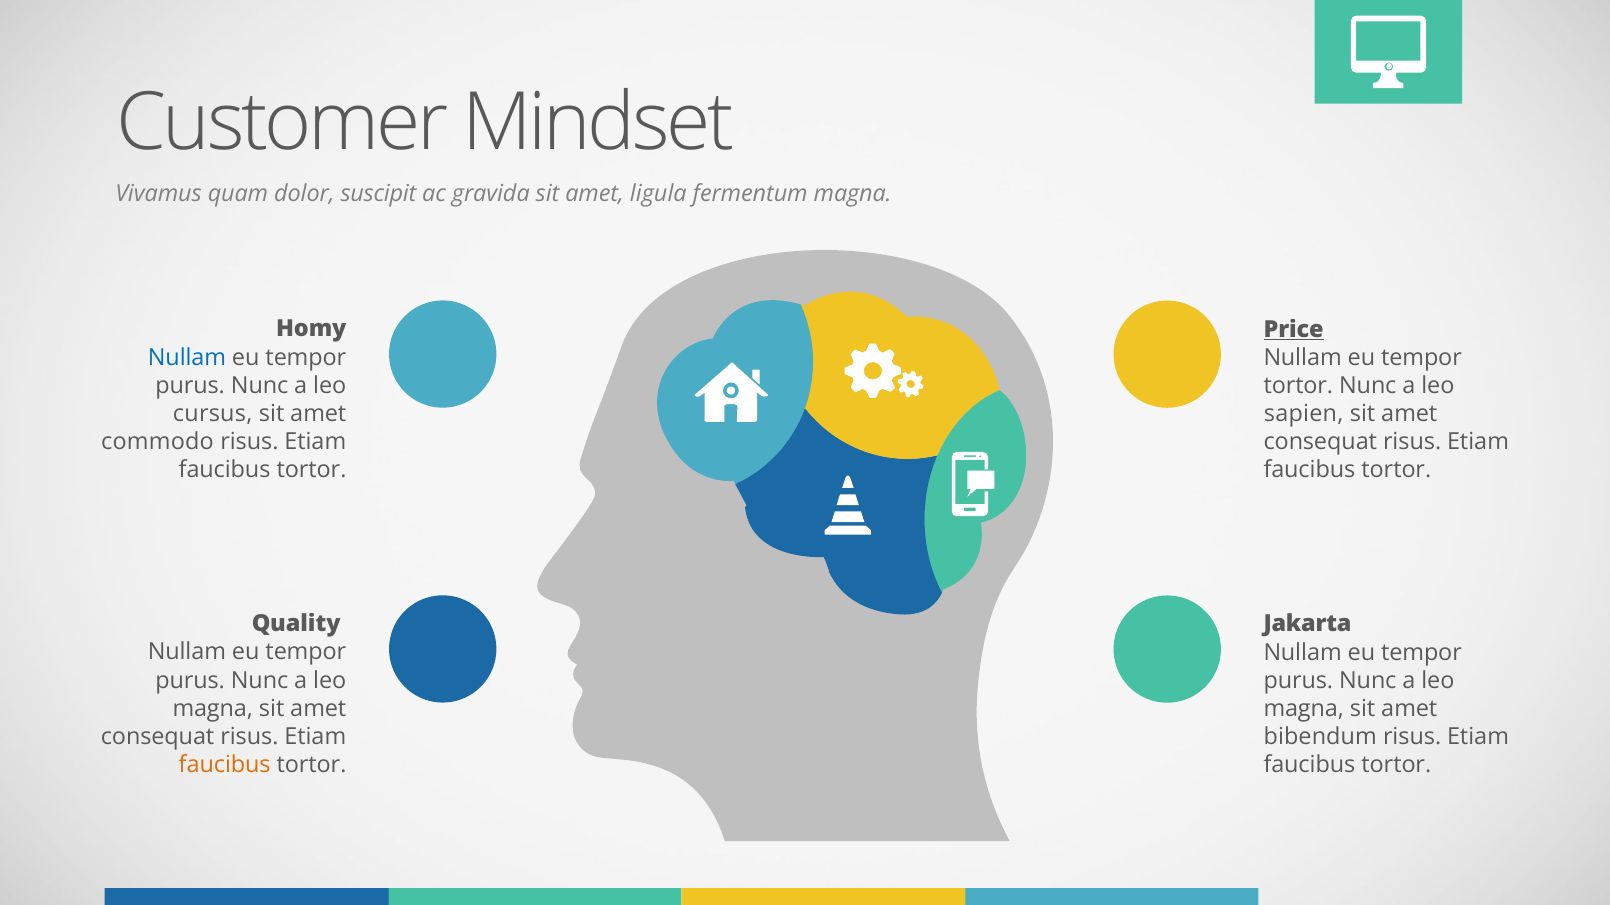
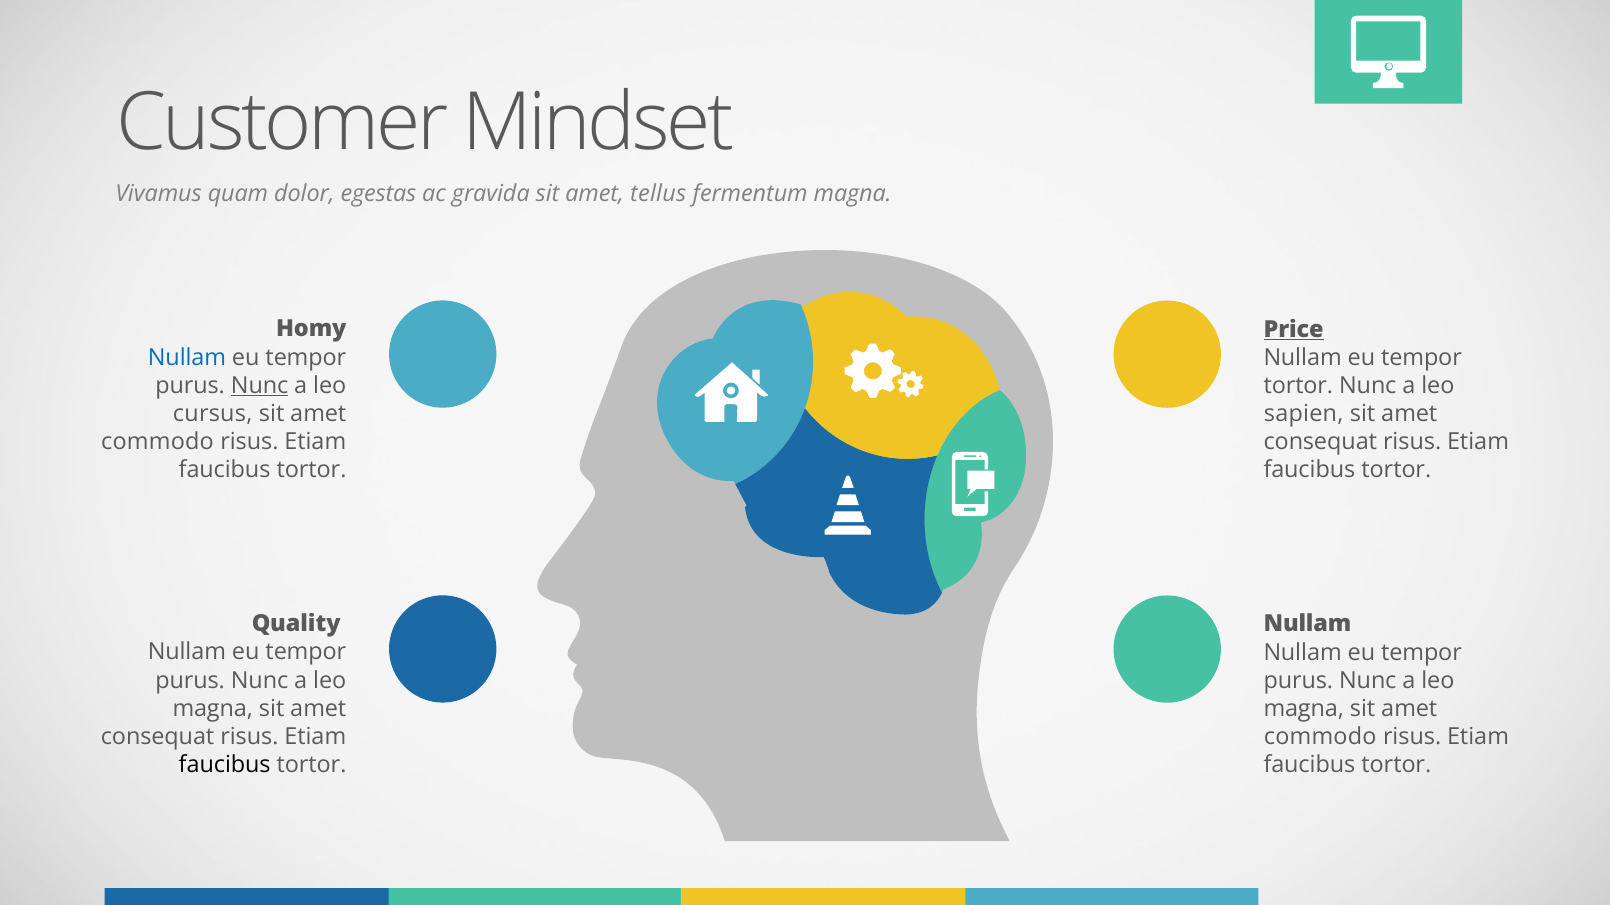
suscipit: suscipit -> egestas (378, 194)
ligula: ligula -> tellus (658, 194)
Nunc underline: none -> present (260, 386)
Jakarta: Jakarta -> Nullam (1307, 625)
bibendum: bibendum -> commodo (1320, 737)
faucibus colour: orange -> black (225, 765)
